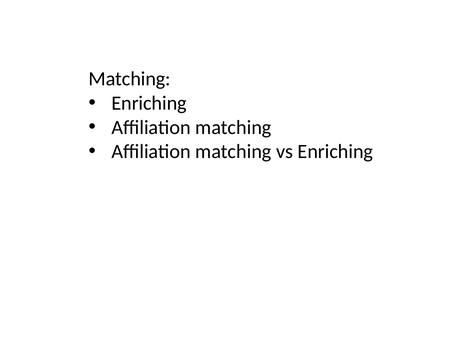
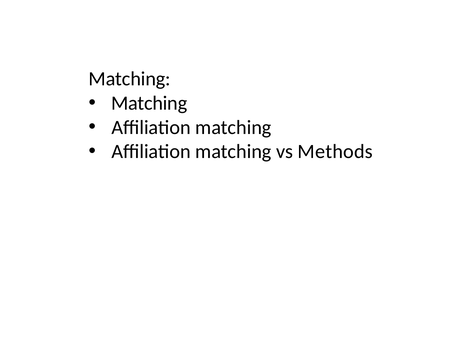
Enriching: Enriching -> Matching (149, 103)
vs Enriching: Enriching -> Methods (335, 152)
